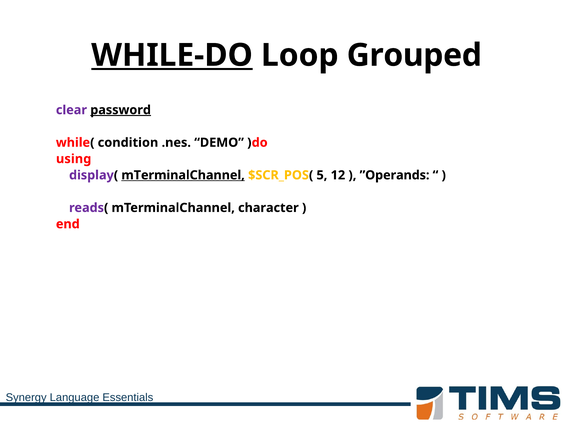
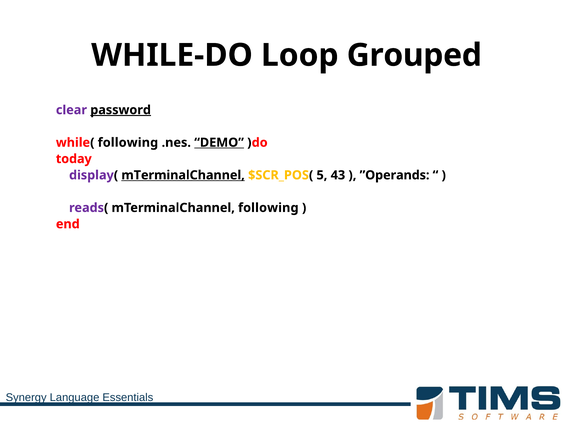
WHILE-DO underline: present -> none (172, 55)
while( condition: condition -> following (128, 143)
DEMO underline: none -> present (219, 143)
using: using -> today (74, 159)
12: 12 -> 43 (338, 175)
mTerminalChannel character: character -> following (268, 208)
